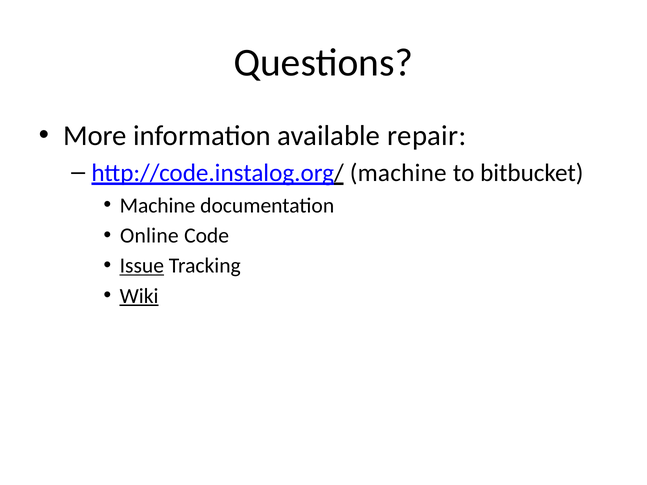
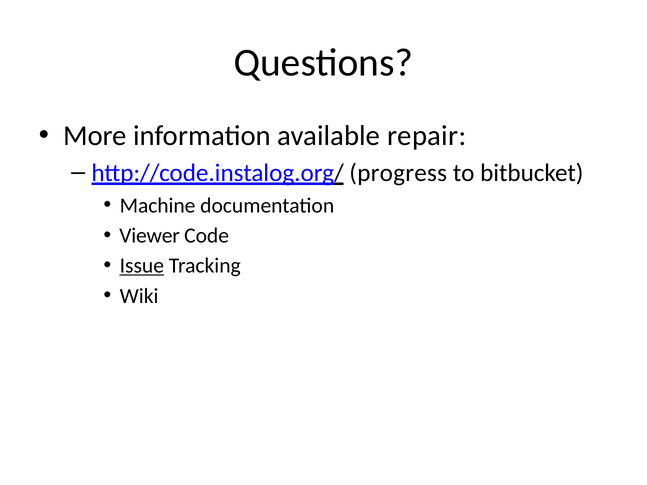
http://code.instalog.org/ machine: machine -> progress (398, 173)
Online: Online -> Viewer (150, 236)
Wiki underline: present -> none (139, 296)
